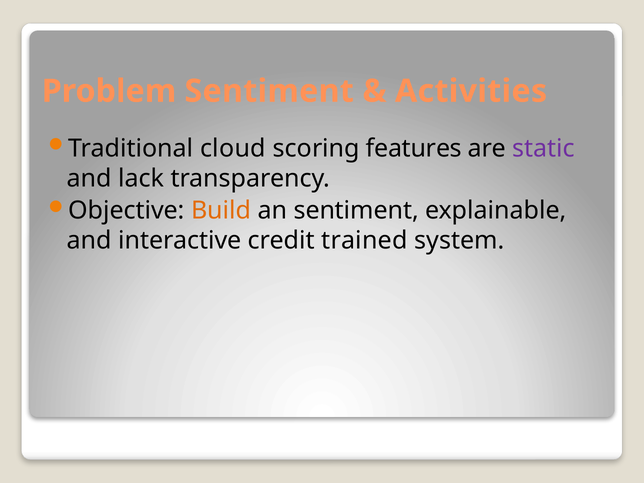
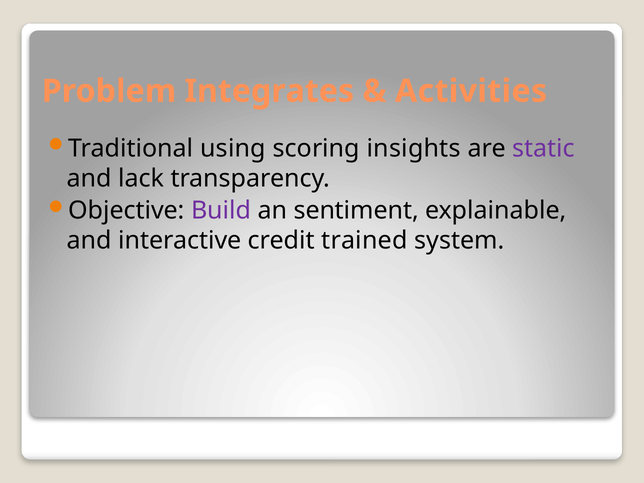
Problem Sentiment: Sentiment -> Integrates (269, 91)
cloud: cloud -> using (233, 148)
features: features -> insights (414, 148)
Build colour: orange -> purple (221, 211)
